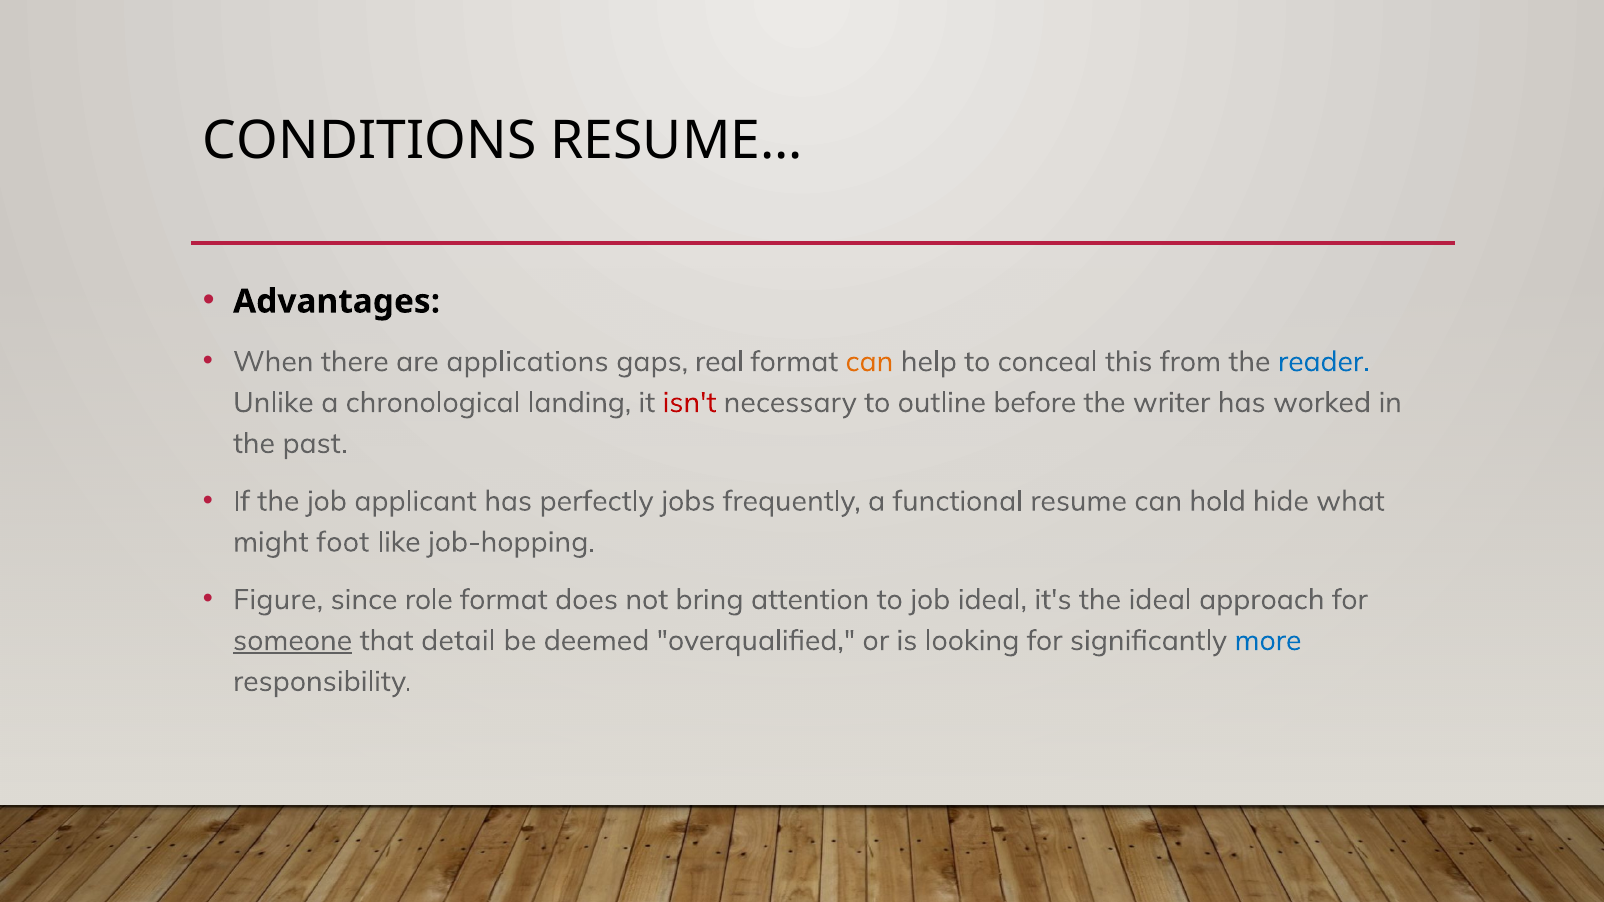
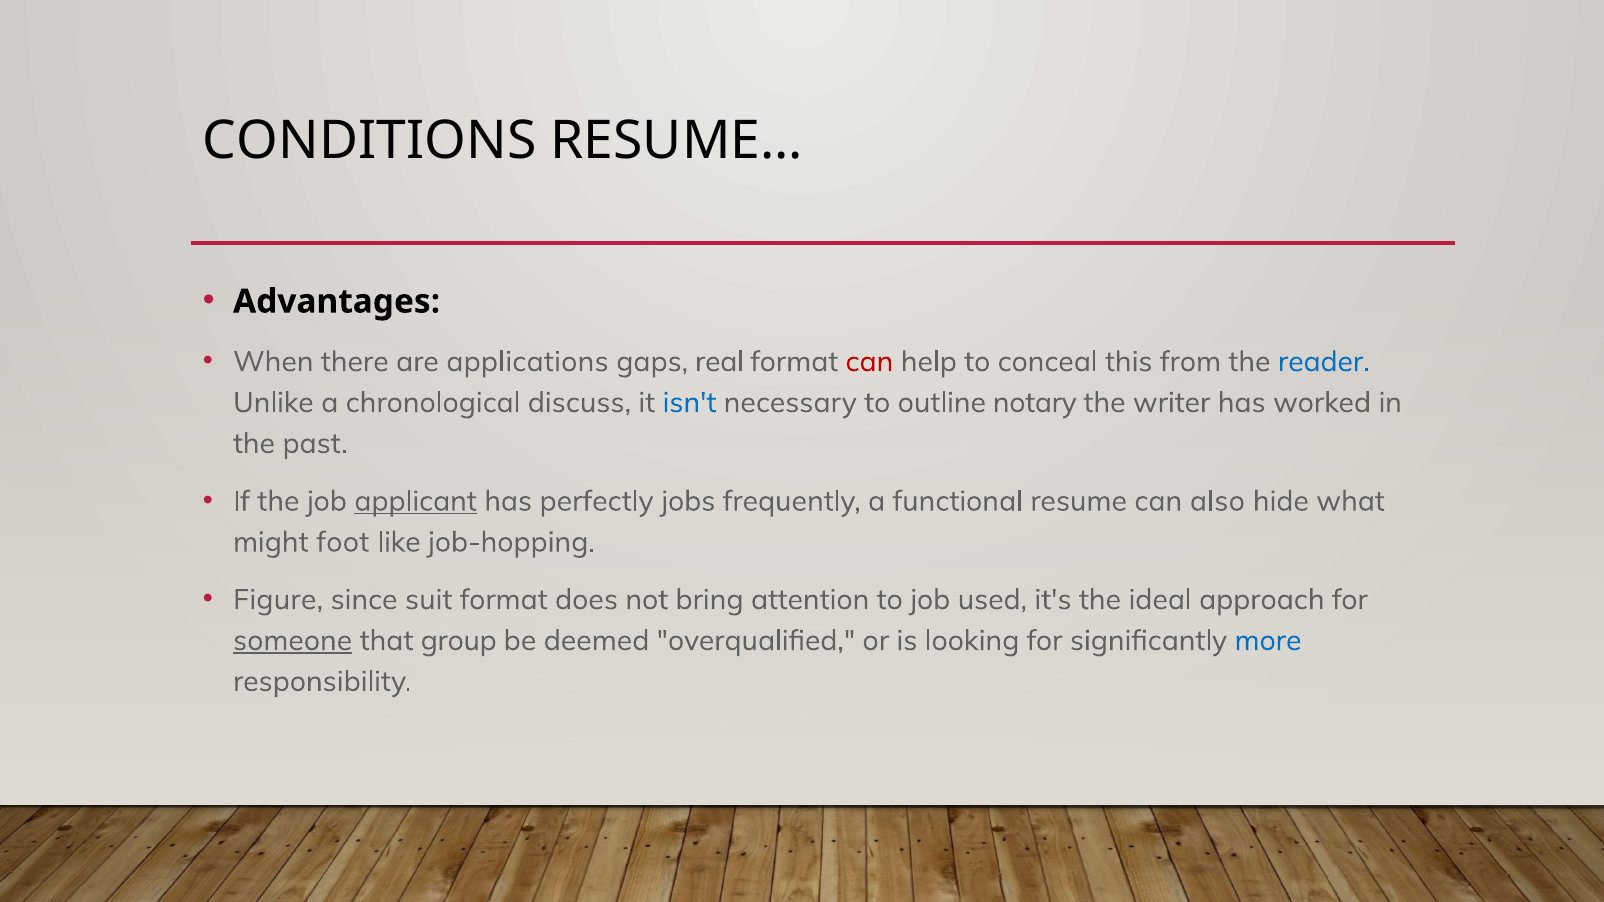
can colour: orange -> red (869, 362)
landing: landing -> discuss (579, 403)
isn't colour: red -> blue (689, 403)
before: before -> notary (1035, 403)
applicant underline: none -> present (416, 501)
hold: hold -> also (1217, 501)
role: role -> suit (429, 600)
job ideal: ideal -> used (992, 600)
detail: detail -> group (459, 641)
